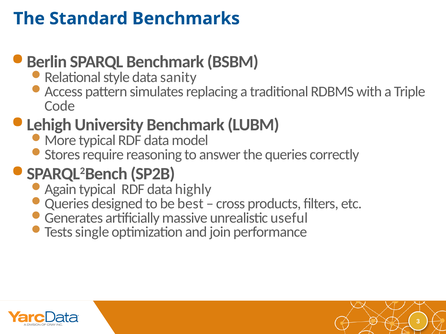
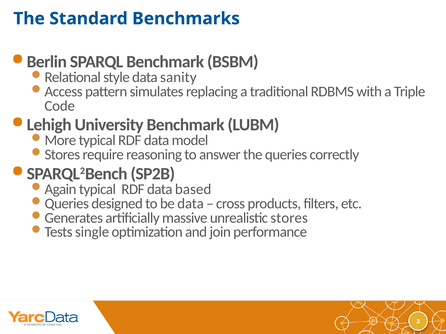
highly: highly -> based (193, 190)
be best: best -> data (191, 204)
useful: useful -> stores (289, 218)
